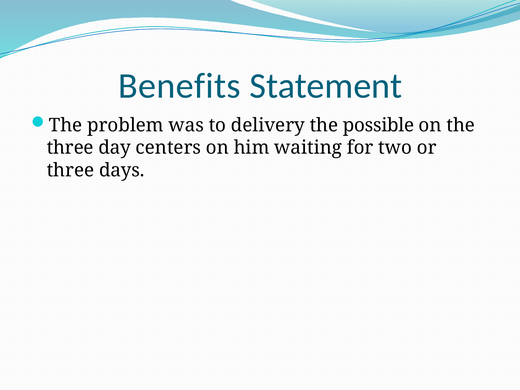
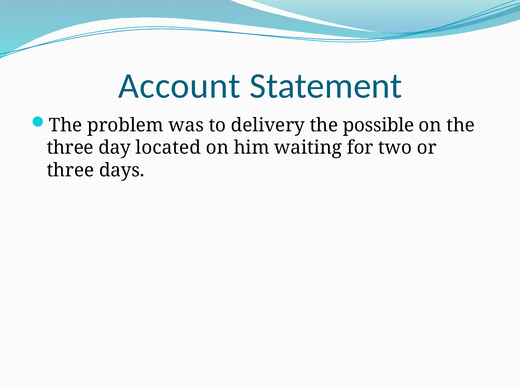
Benefits: Benefits -> Account (179, 86)
centers: centers -> located (168, 148)
